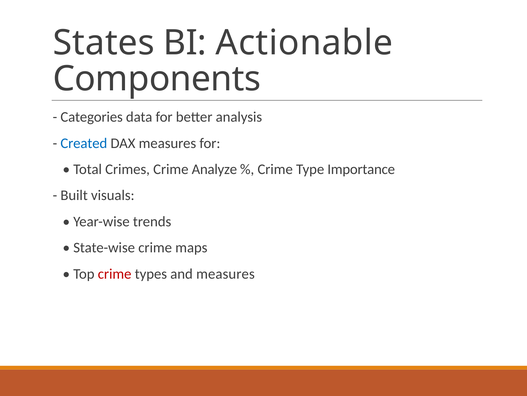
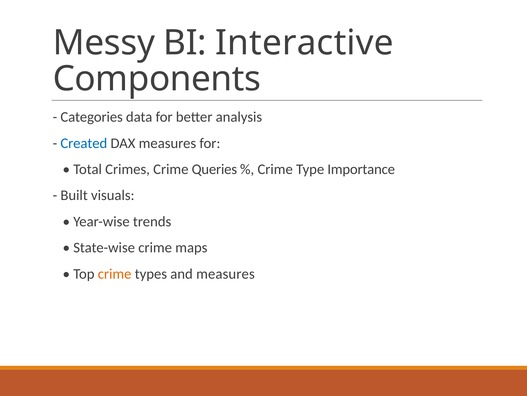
States: States -> Messy (104, 43)
Actionable: Actionable -> Interactive (304, 43)
Analyze: Analyze -> Queries (214, 169)
crime colour: red -> orange (115, 273)
